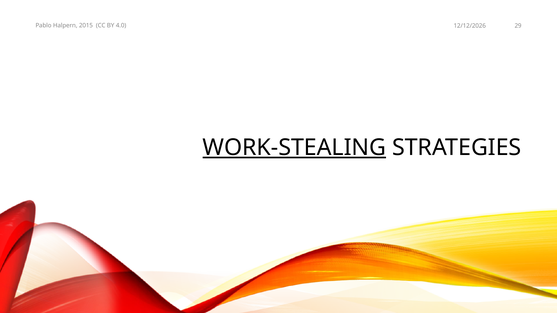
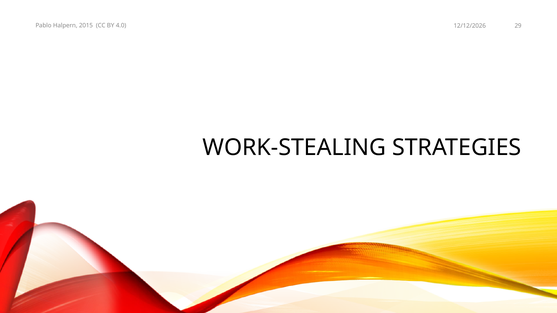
WORK-STEALING underline: present -> none (294, 148)
